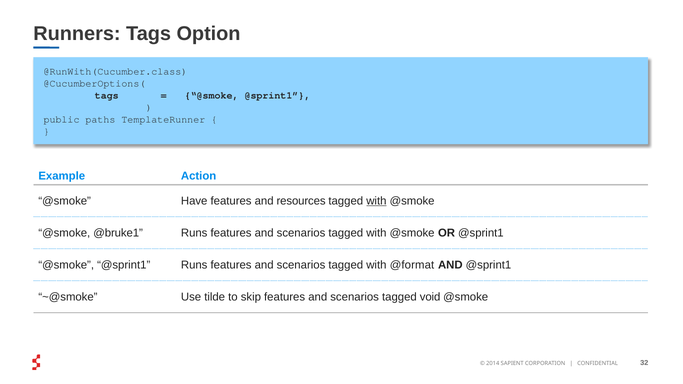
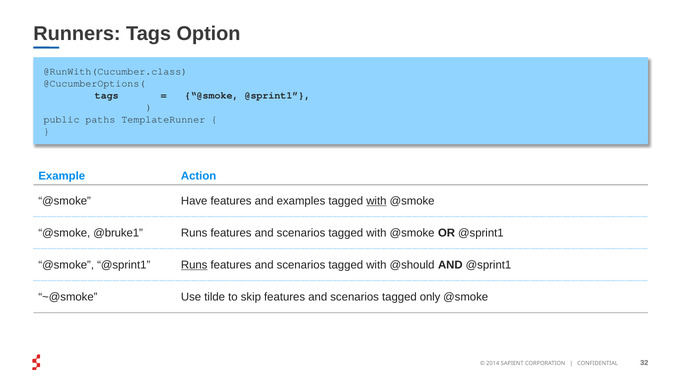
resources: resources -> examples (301, 201)
Runs underline: none -> present (194, 265)
@format: @format -> @should (412, 265)
void: void -> only (430, 297)
